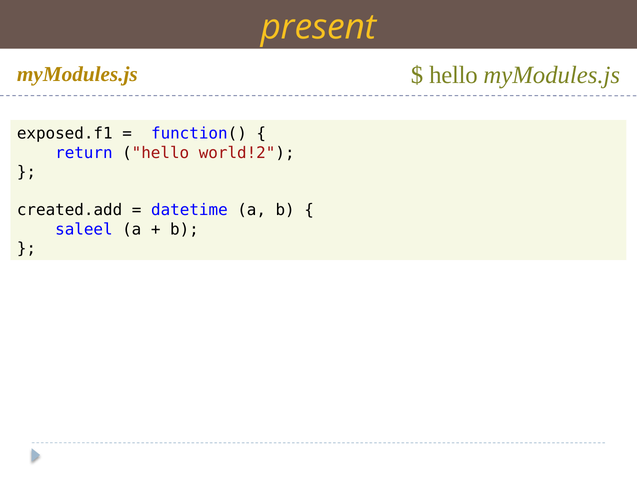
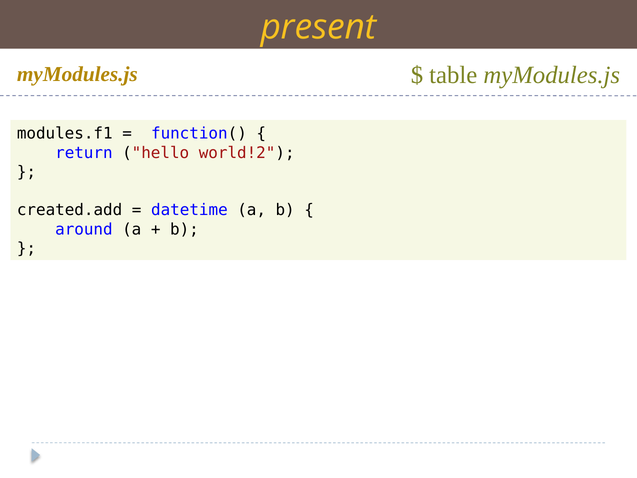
hello: hello -> table (453, 75)
exposed.f1: exposed.f1 -> modules.f1 (65, 134)
saleel: saleel -> around (84, 229)
